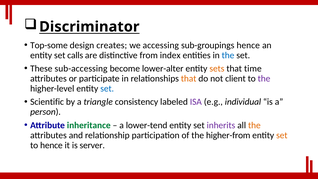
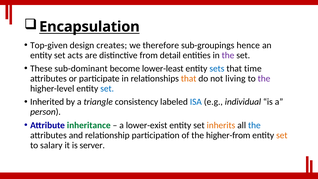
Discriminator: Discriminator -> Encapsulation (89, 27)
Top-some: Top-some -> Top-given (49, 45)
accessing: accessing -> therefore (161, 45)
calls: calls -> acts (75, 55)
index: index -> detail (170, 55)
the colour: blue -> purple (228, 55)
sub-accessing: sub-accessing -> sub-dominant (81, 68)
lower-alter: lower-alter -> lower-least (163, 68)
sets colour: orange -> blue (217, 68)
client: client -> living (235, 78)
Scientific: Scientific -> Inherited (47, 102)
ISA colour: purple -> blue (196, 102)
lower-tend: lower-tend -> lower-exist (147, 125)
inherits colour: purple -> orange (221, 125)
the colour: orange -> blue (254, 125)
to hence: hence -> salary (51, 145)
